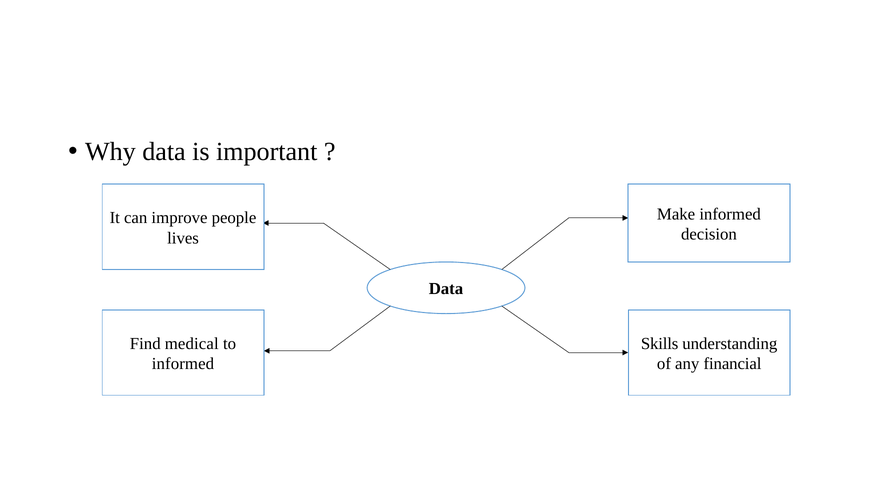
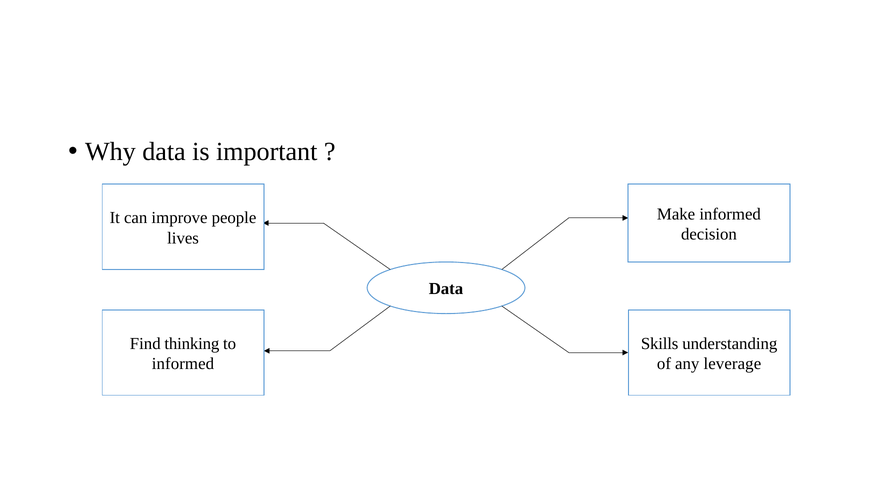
medical: medical -> thinking (192, 344)
financial: financial -> leverage (732, 364)
